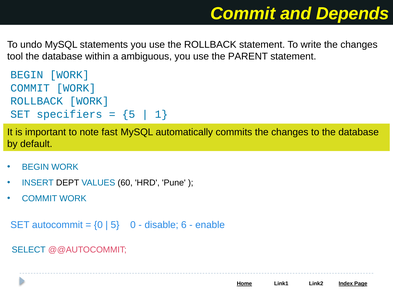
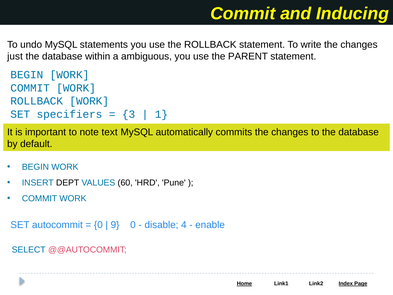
Depends: Depends -> Inducing (353, 14)
tool: tool -> just (15, 56)
5: 5 -> 3 (129, 114)
fast: fast -> text (110, 132)
5: 5 -> 9 (115, 225)
6: 6 -> 4 (184, 225)
